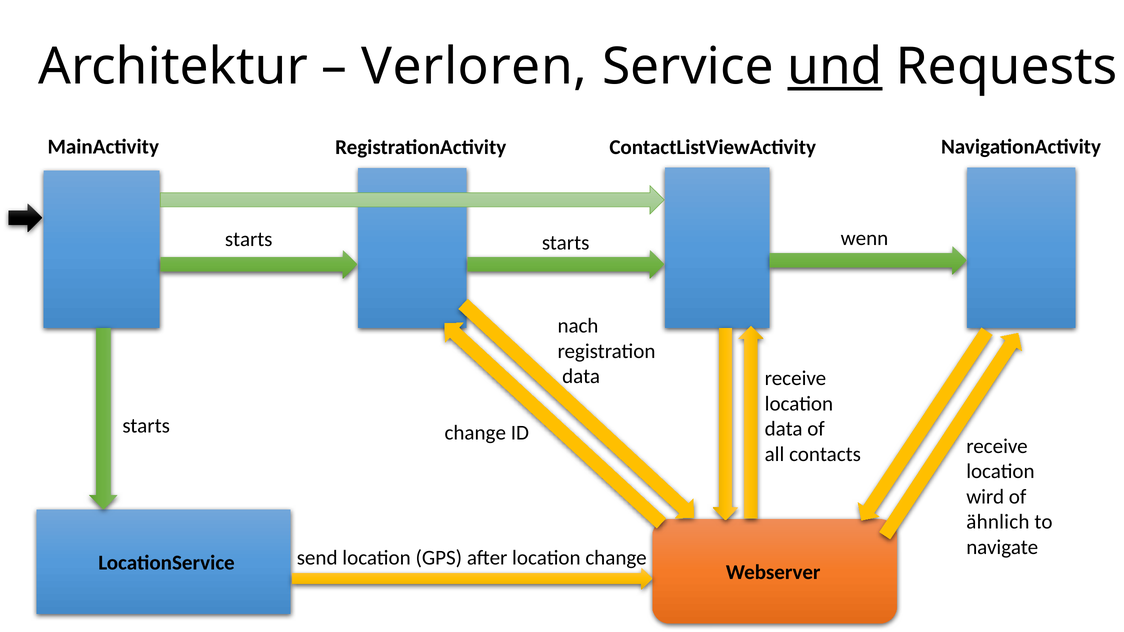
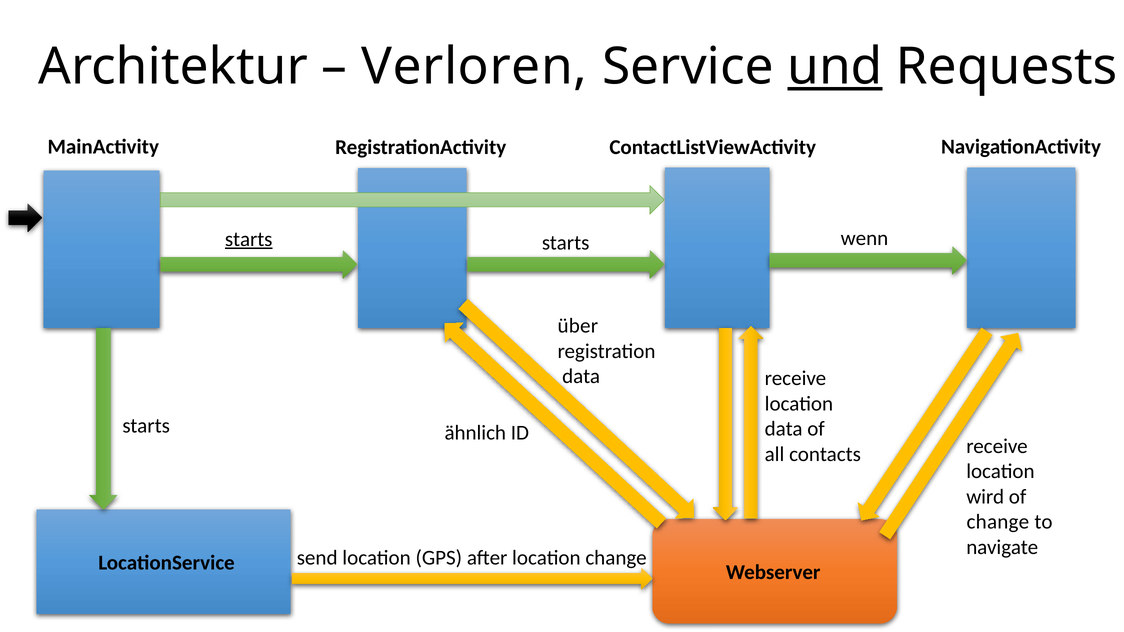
starts underline: none -> present (249, 239)
nach: nach -> über (578, 326)
change: change -> ähnlich (475, 433)
ähnlich: ähnlich -> change (998, 522)
